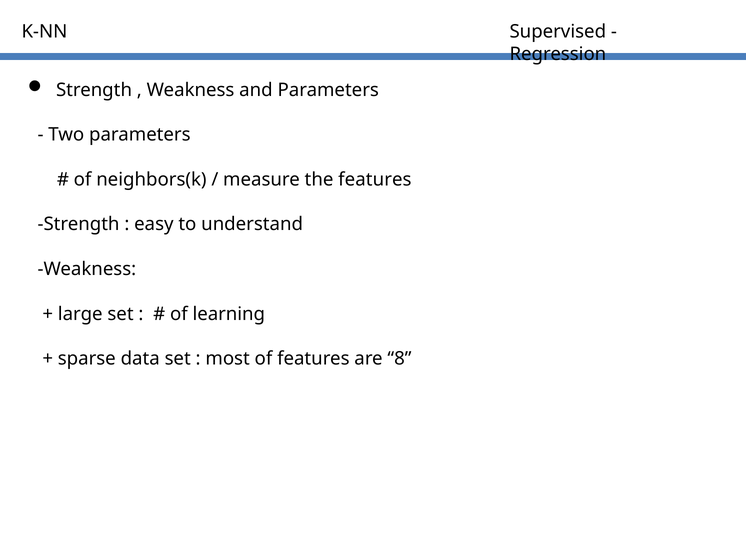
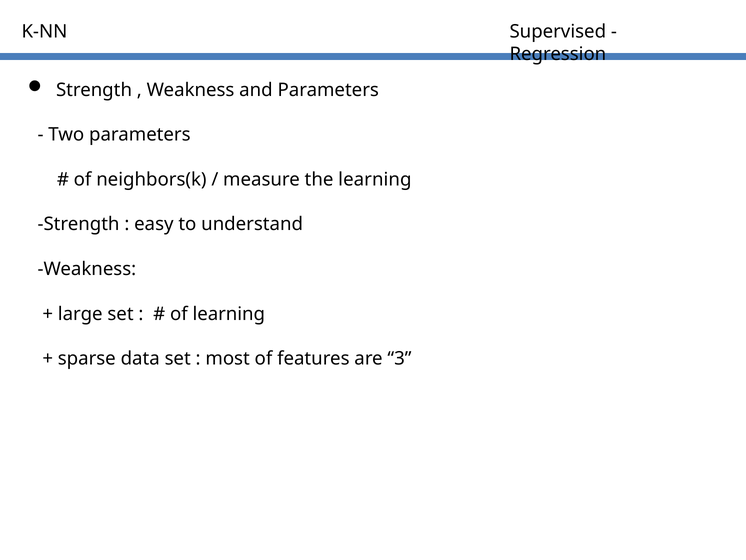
the features: features -> learning (375, 179)
8: 8 -> 3 (400, 358)
